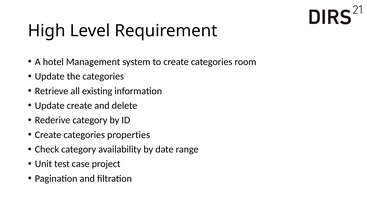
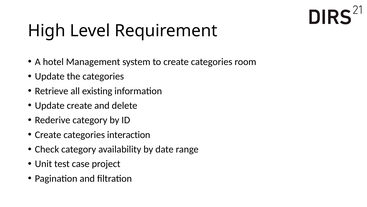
properties: properties -> interaction (129, 134)
